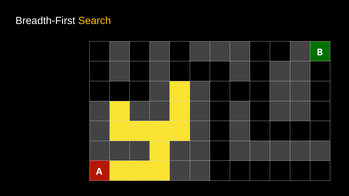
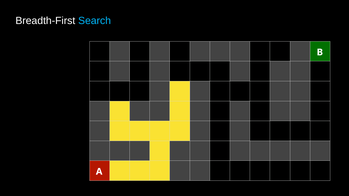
Search colour: yellow -> light blue (95, 21)
